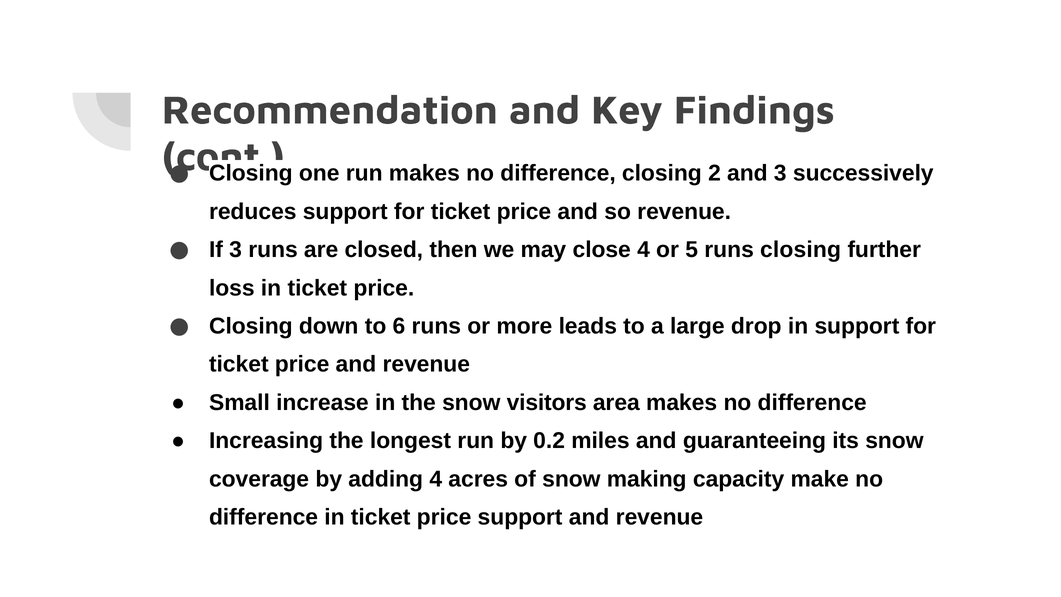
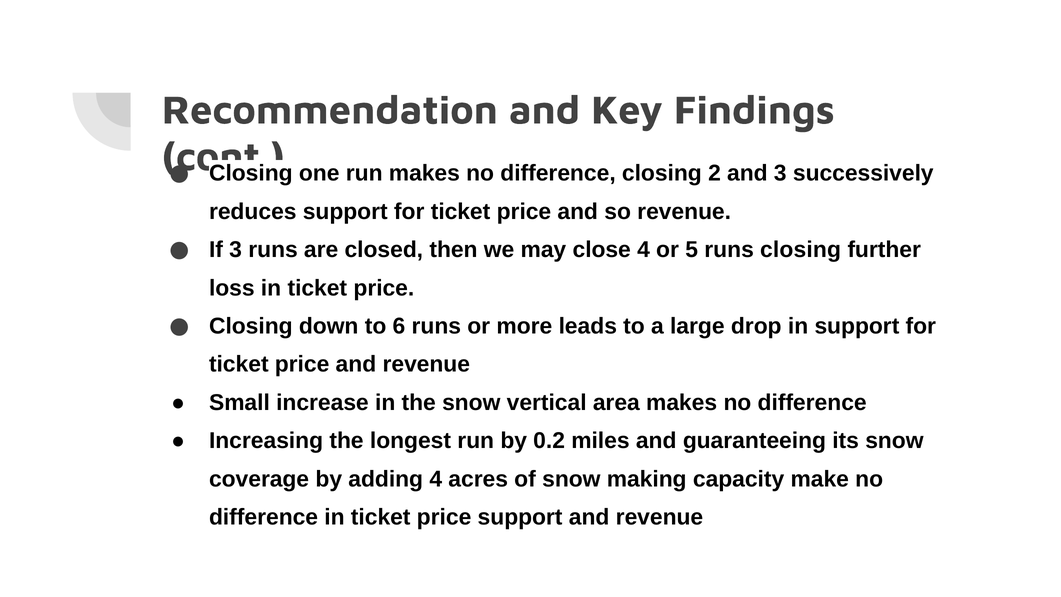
visitors: visitors -> vertical (547, 403)
